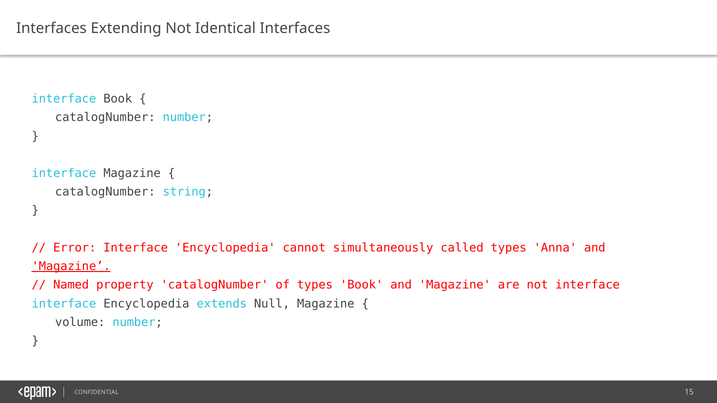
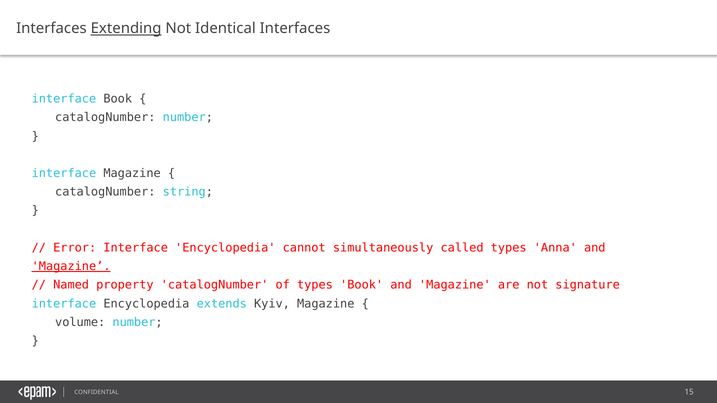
Extending underline: none -> present (126, 28)
not interface: interface -> signature (588, 285)
Null: Null -> Kyiv (272, 304)
